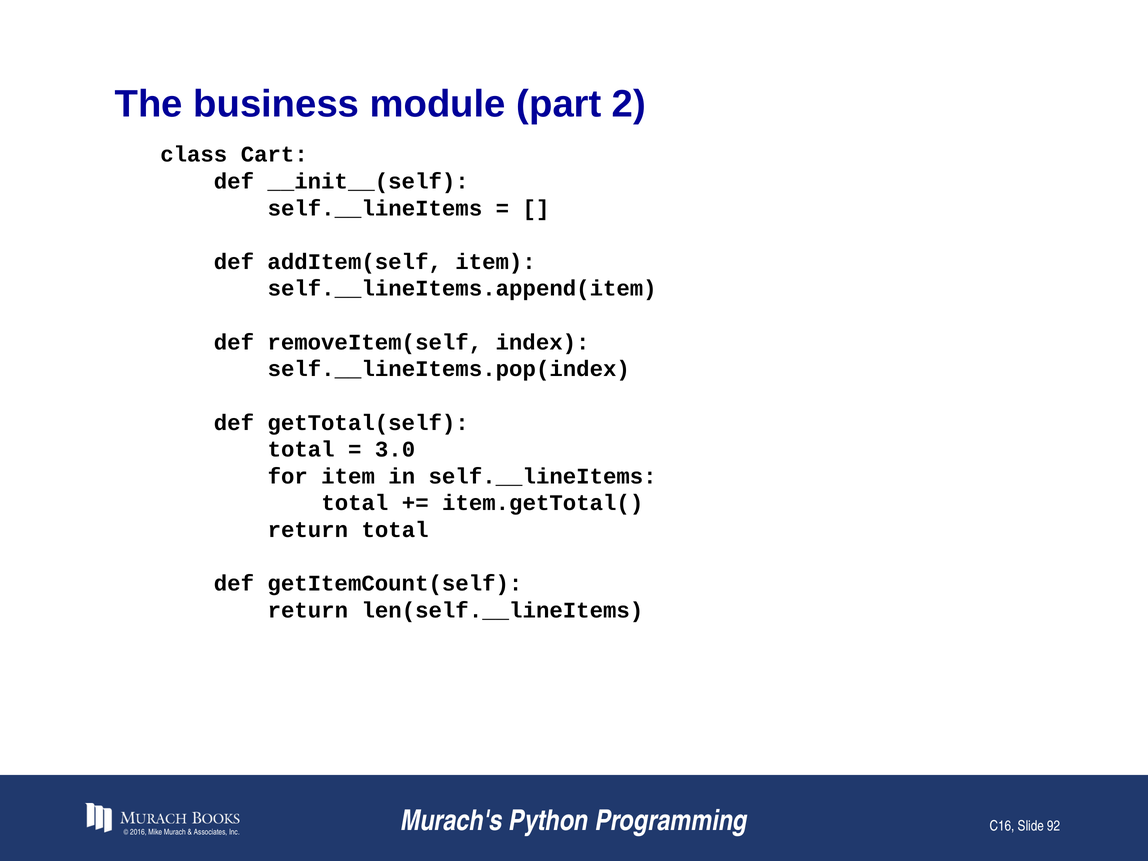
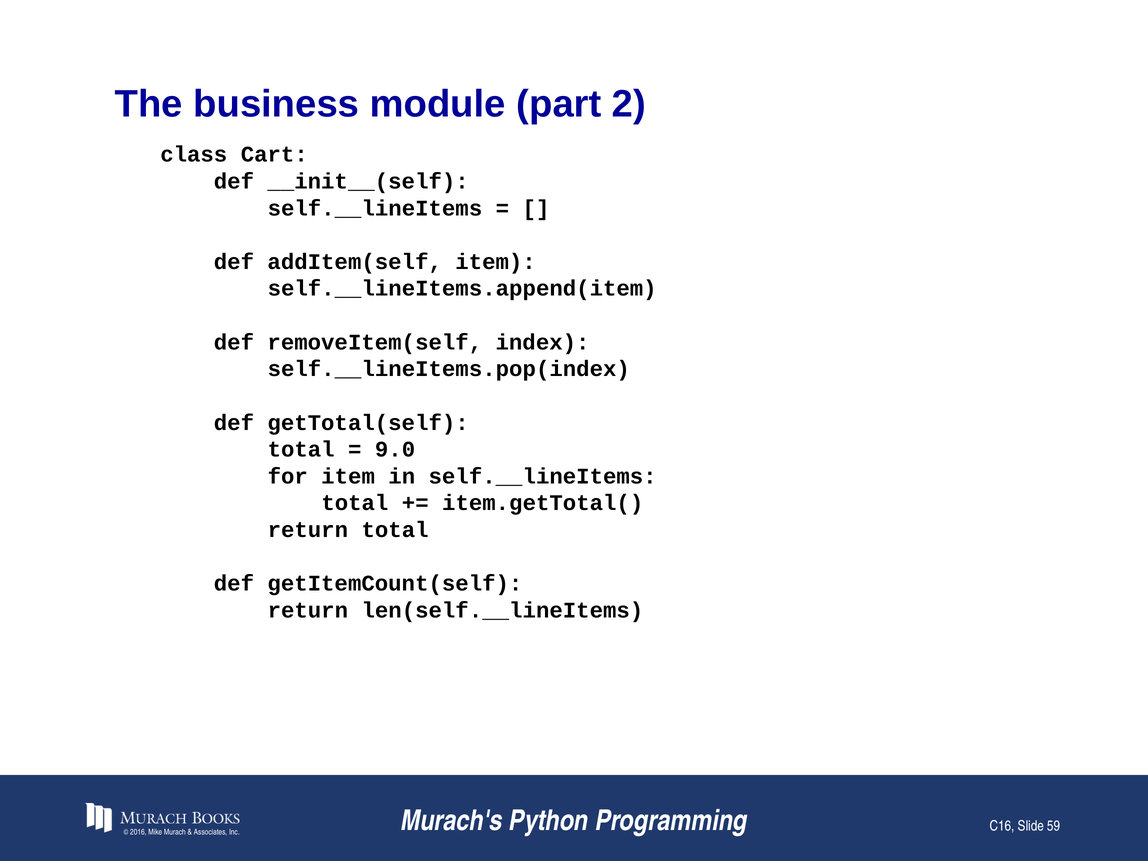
3.0: 3.0 -> 9.0 (395, 449)
92: 92 -> 59 (1054, 826)
